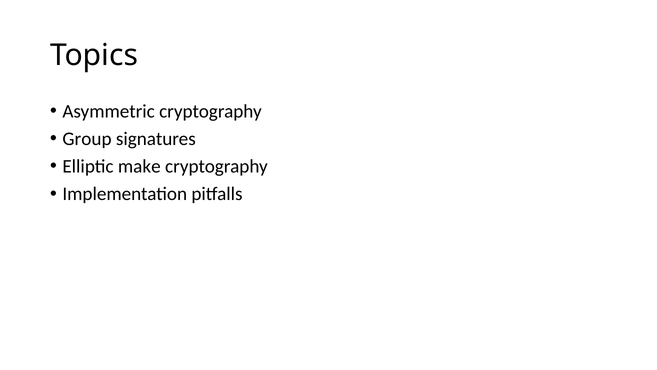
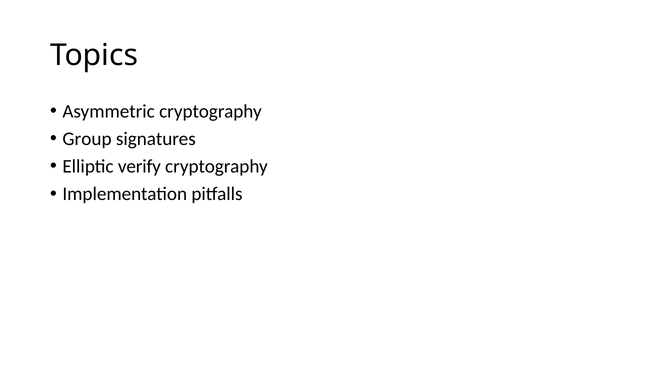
make: make -> verify (139, 166)
